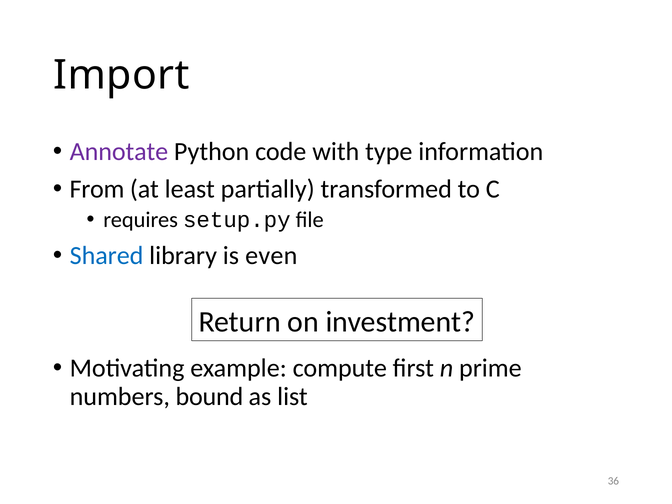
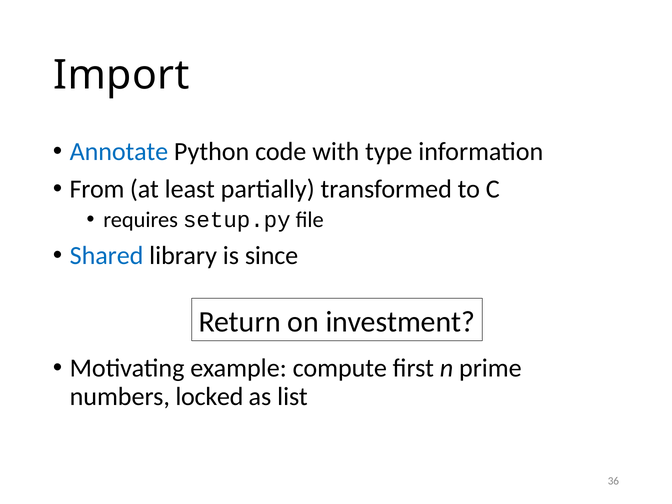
Annotate colour: purple -> blue (119, 151)
even: even -> since (272, 255)
bound: bound -> locked (209, 396)
